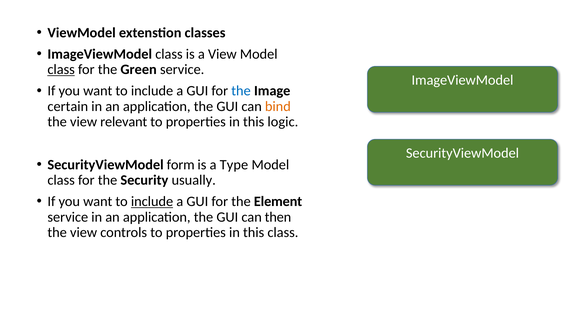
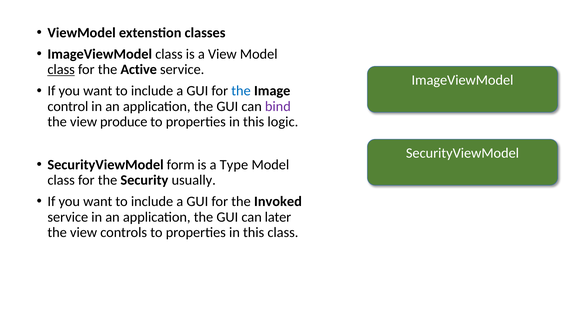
Green: Green -> Active (139, 69)
certain: certain -> control (68, 106)
bind colour: orange -> purple (278, 106)
relevant: relevant -> produce (124, 122)
include underline: present -> none (152, 201)
Element: Element -> Invoked (278, 201)
then: then -> later (278, 217)
